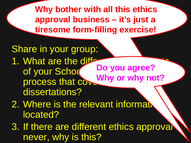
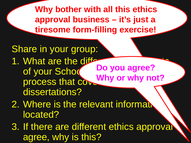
never: never -> agree (36, 137)
